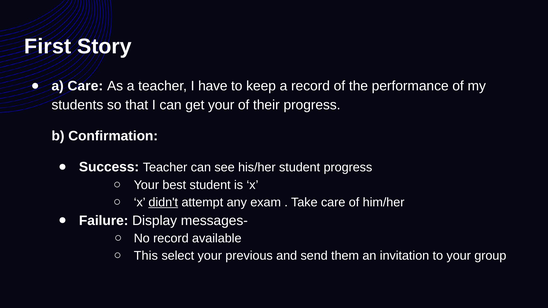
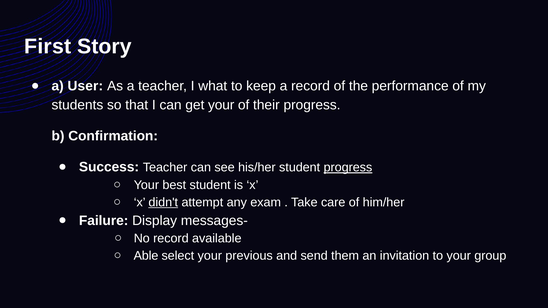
a Care: Care -> User (85, 86)
have: have -> what (213, 86)
progress underline: none -> present (348, 168)
This: This -> Able (146, 256)
